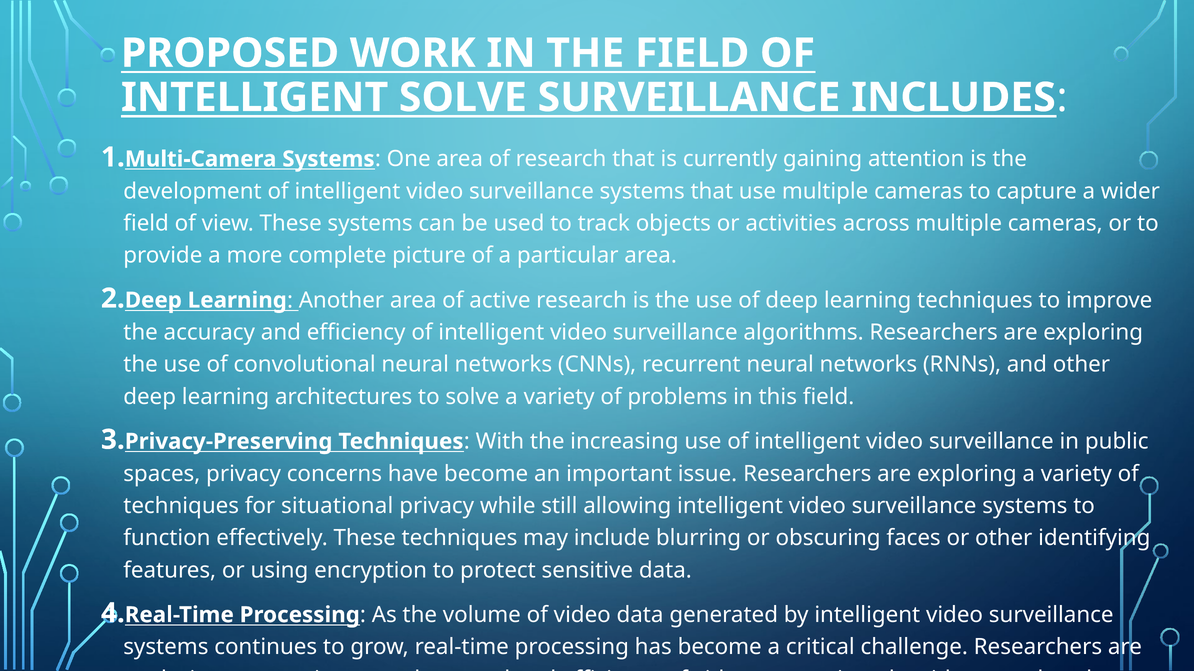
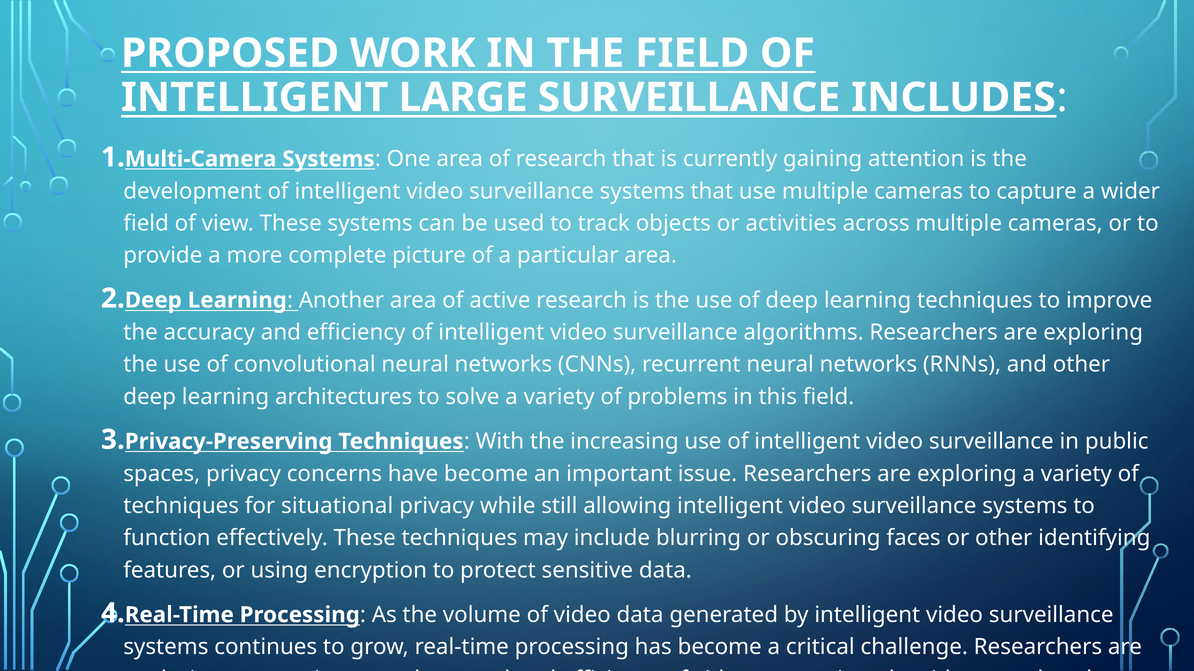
INTELLIGENT SOLVE: SOLVE -> LARGE (463, 98)
